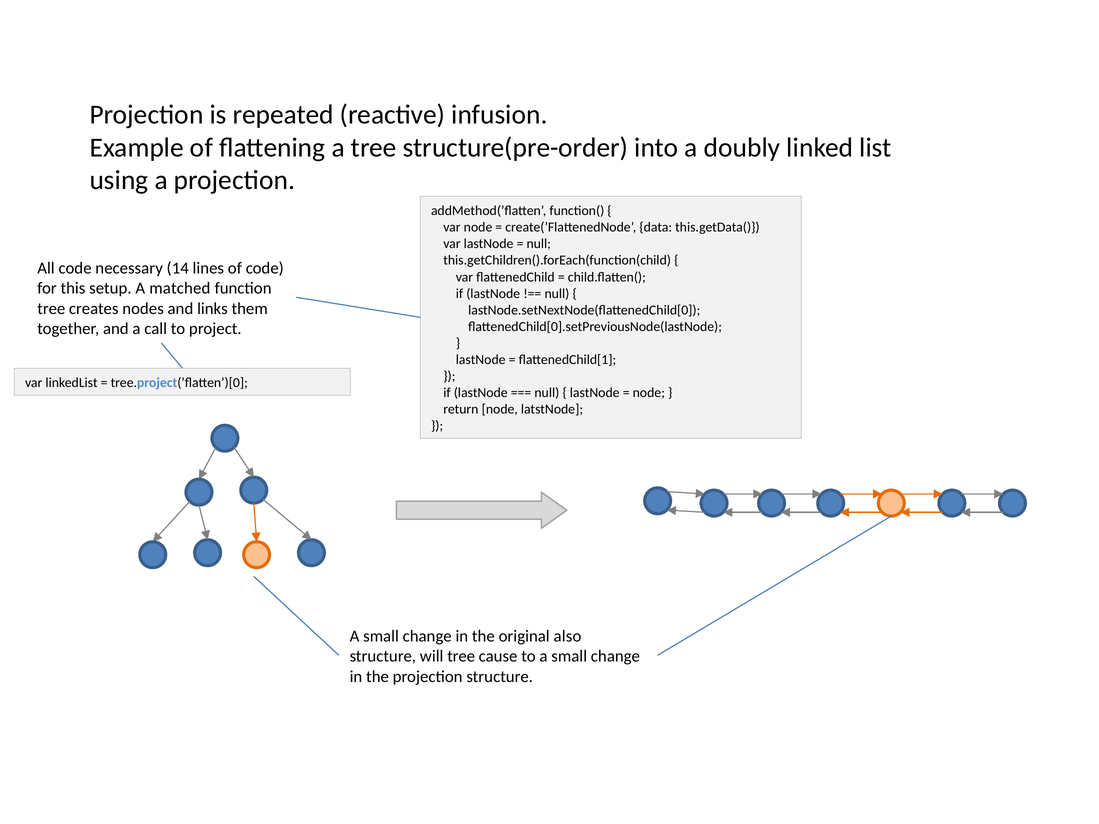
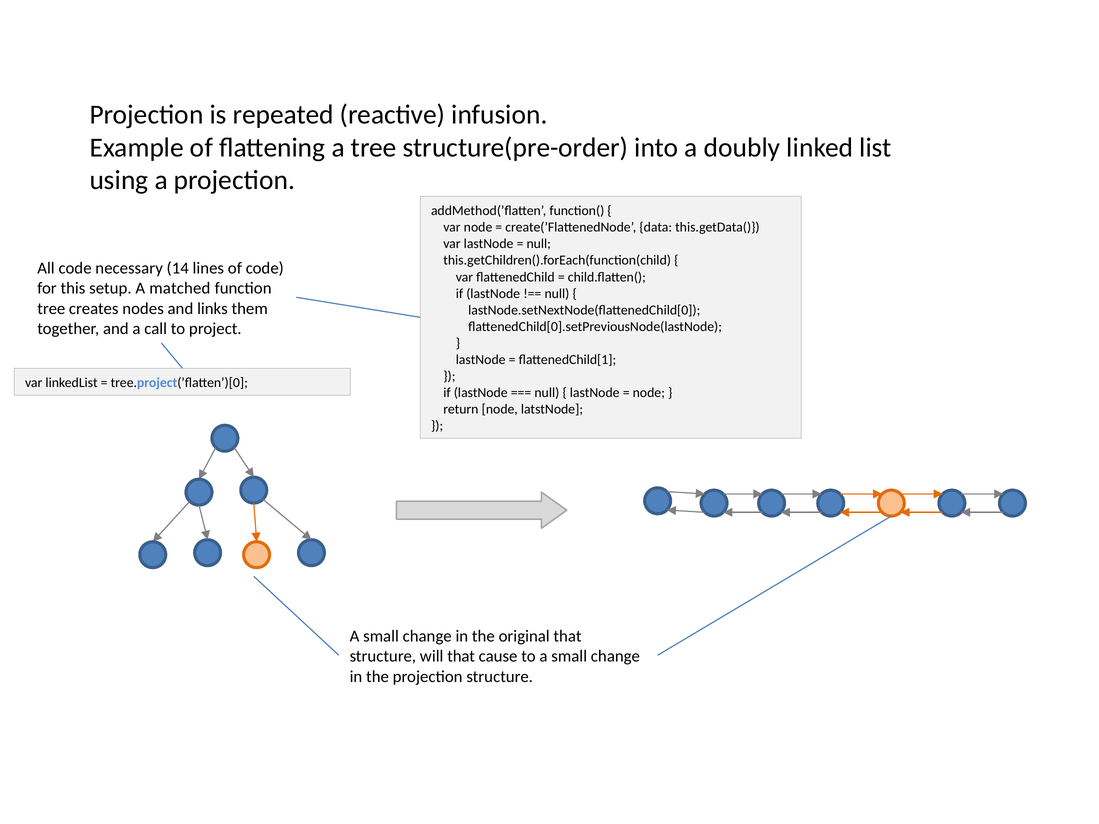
original also: also -> that (568, 636)
will tree: tree -> that (461, 657)
